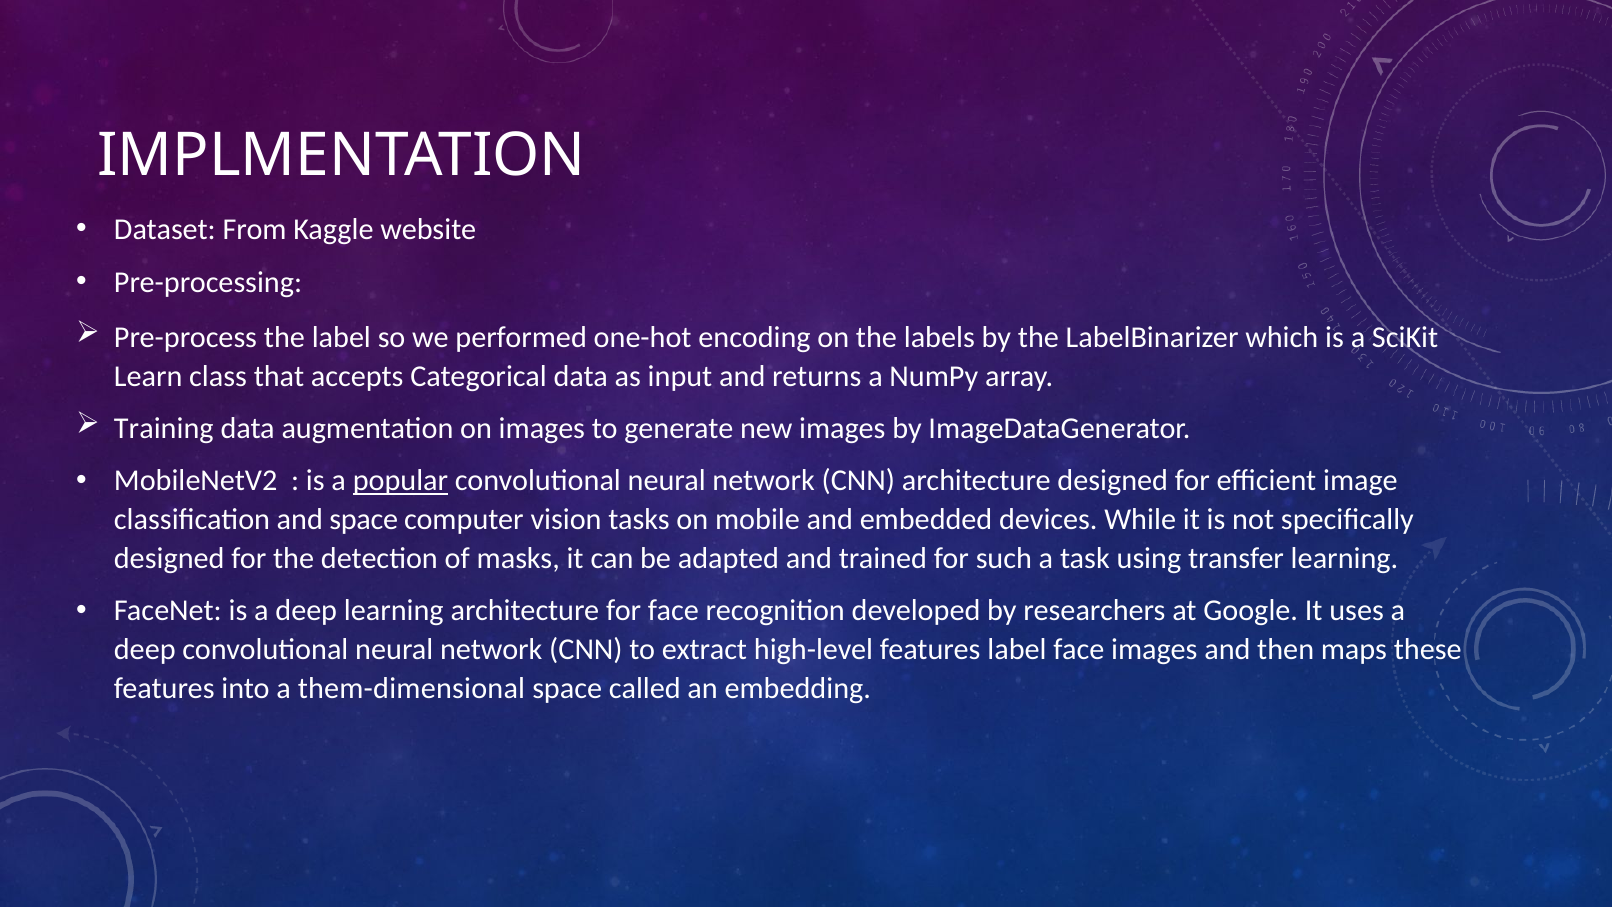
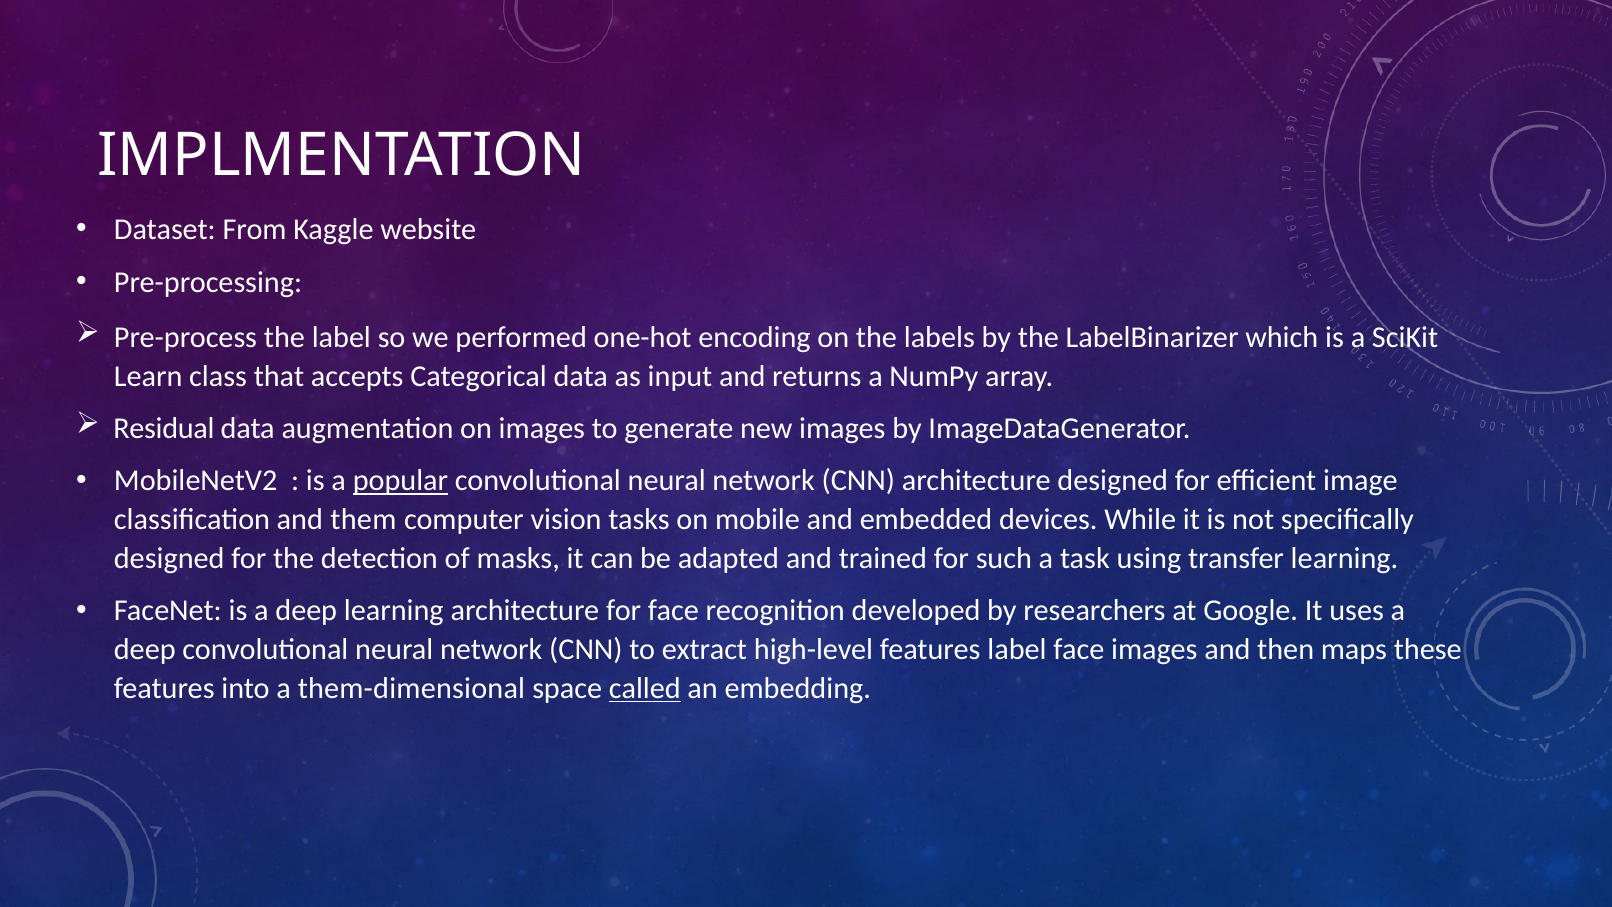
Training: Training -> Residual (164, 429)
and space: space -> them (363, 520)
called underline: none -> present (645, 688)
